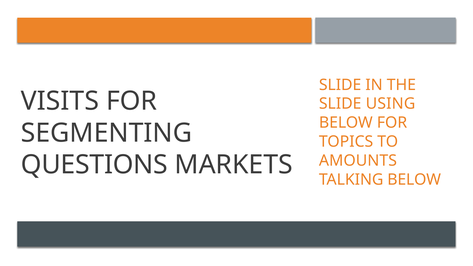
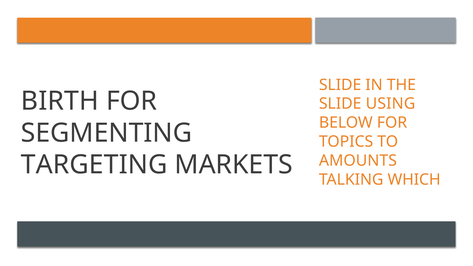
VISITS: VISITS -> BIRTH (60, 101)
QUESTIONS: QUESTIONS -> TARGETING (94, 165)
TALKING BELOW: BELOW -> WHICH (414, 180)
